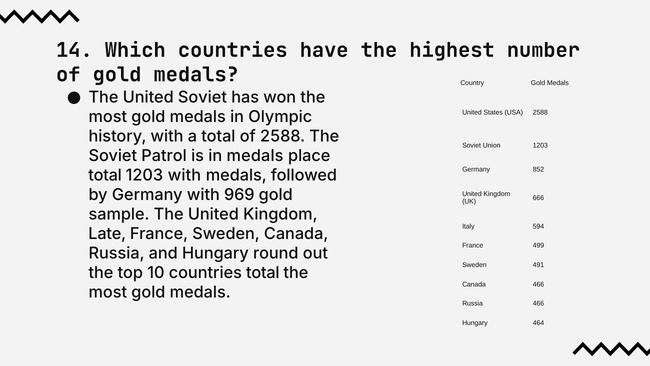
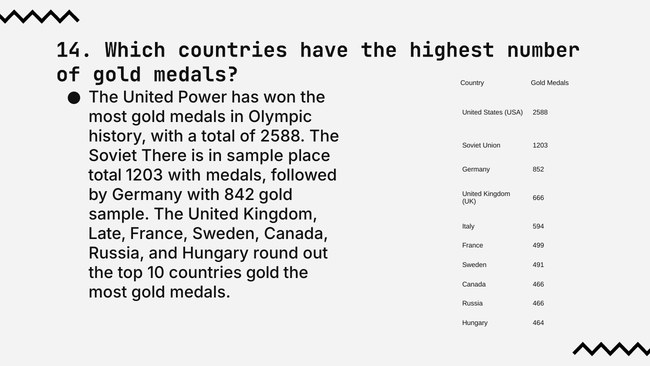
United Soviet: Soviet -> Power (203, 97)
Patrol: Patrol -> There (164, 156)
in medals: medals -> sample (255, 156)
969: 969 -> 842 (239, 195)
countries total: total -> gold (263, 273)
